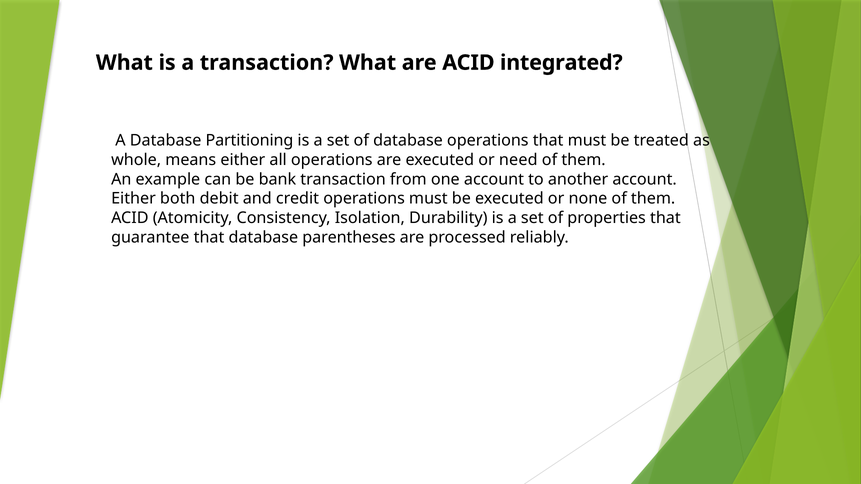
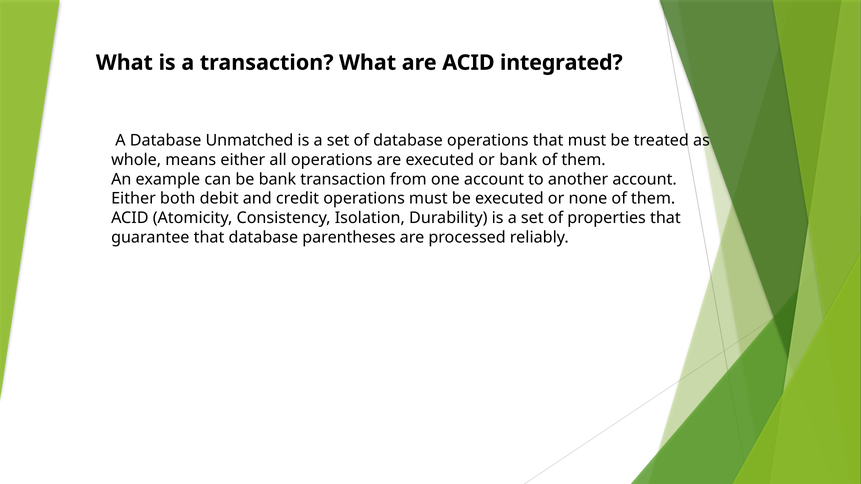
Partitioning: Partitioning -> Unmatched (249, 141)
or need: need -> bank (518, 160)
